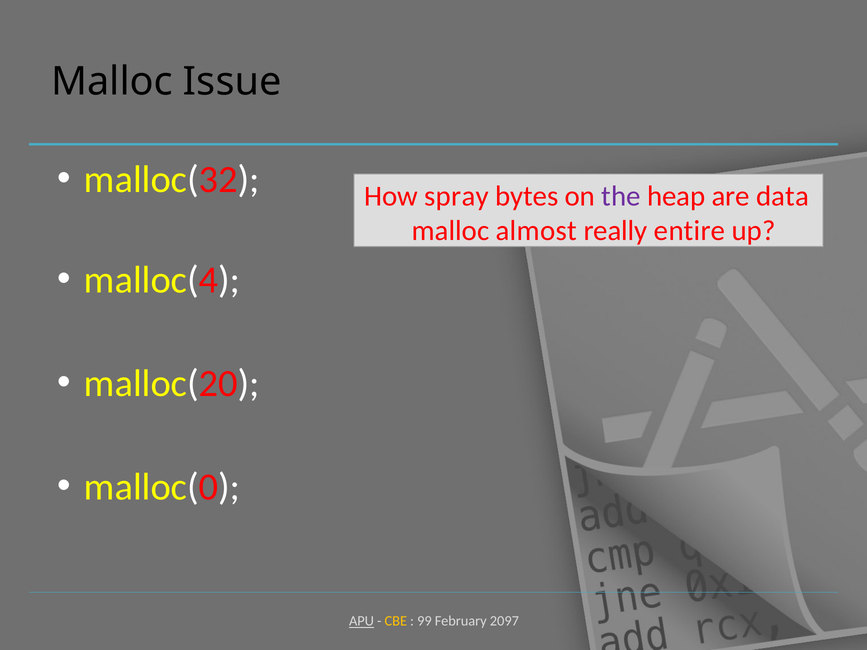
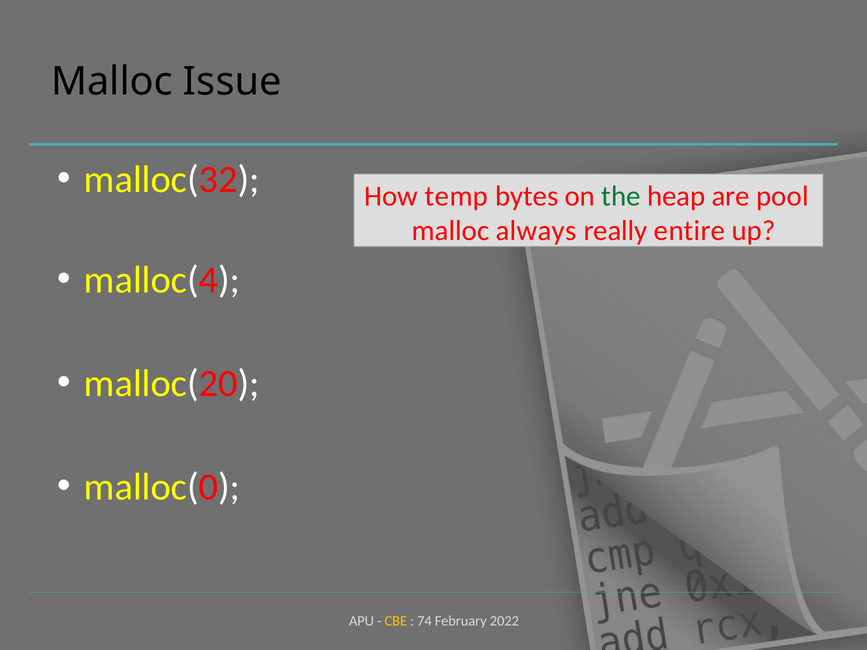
spray: spray -> temp (456, 196)
the colour: purple -> green (621, 196)
data: data -> pool (783, 196)
almost: almost -> always (536, 231)
APU underline: present -> none (361, 621)
99: 99 -> 74 (424, 621)
2097: 2097 -> 2022 (504, 621)
